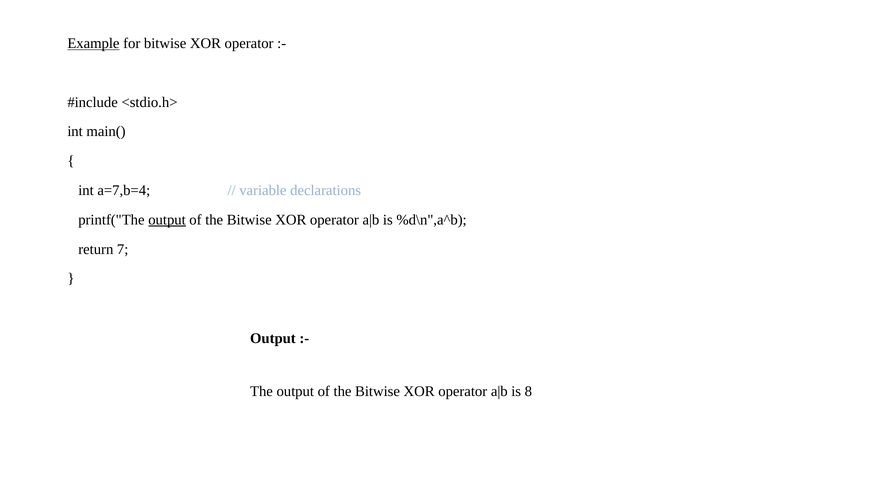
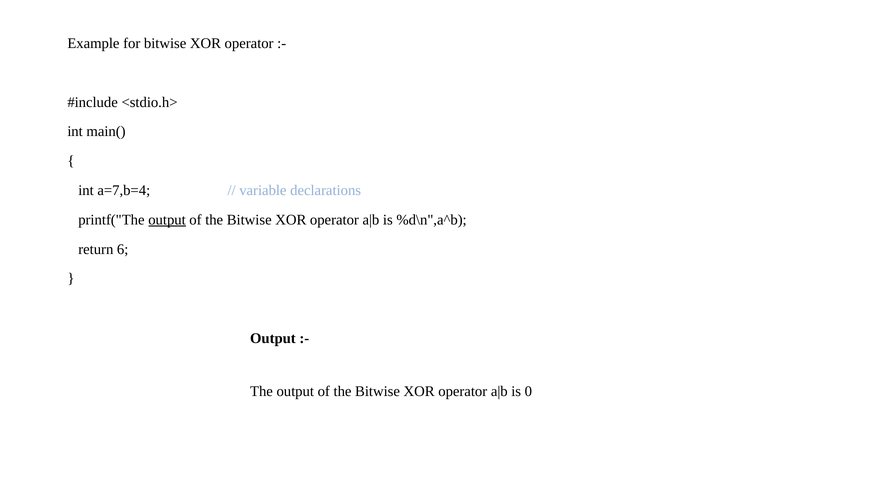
Example underline: present -> none (93, 43)
7: 7 -> 6 (123, 249)
8: 8 -> 0 (528, 391)
